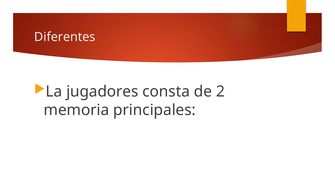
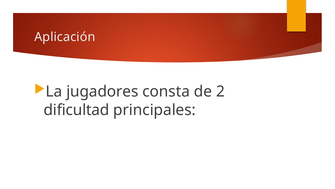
Diferentes: Diferentes -> Aplicación (65, 37)
memoria: memoria -> dificultad (77, 110)
